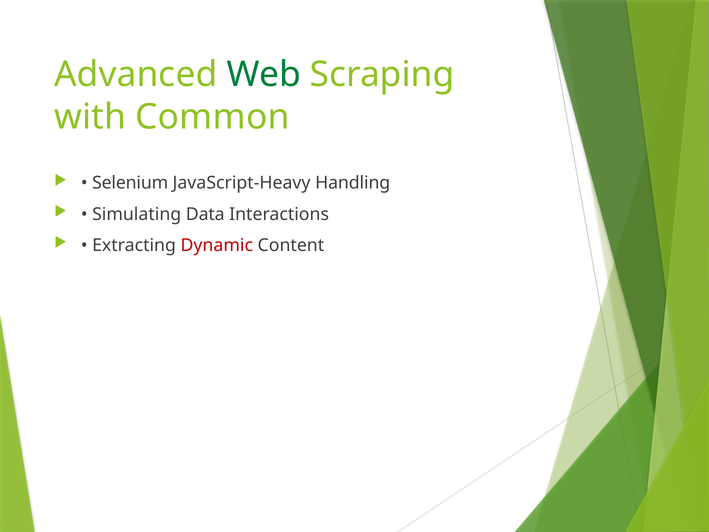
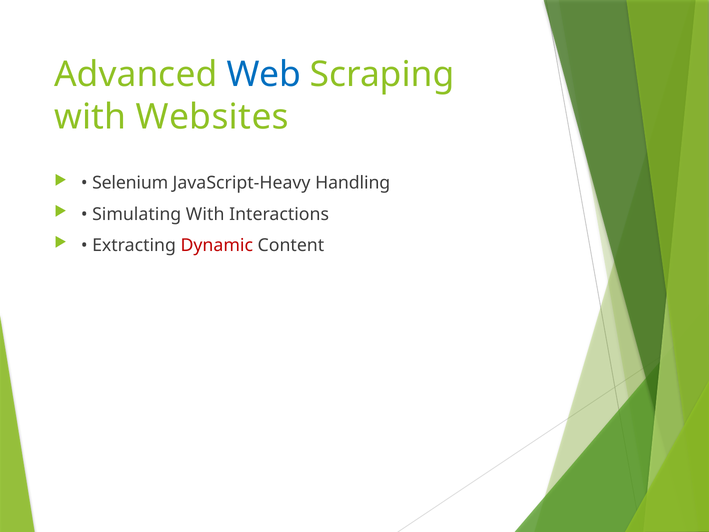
Web colour: green -> blue (264, 75)
Common: Common -> Websites (212, 117)
Simulating Data: Data -> With (205, 214)
